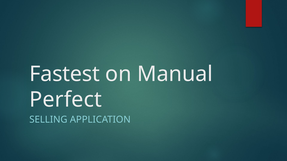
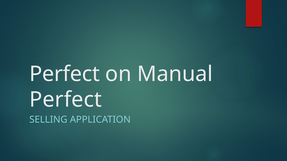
Fastest: Fastest -> Perfect (65, 74)
